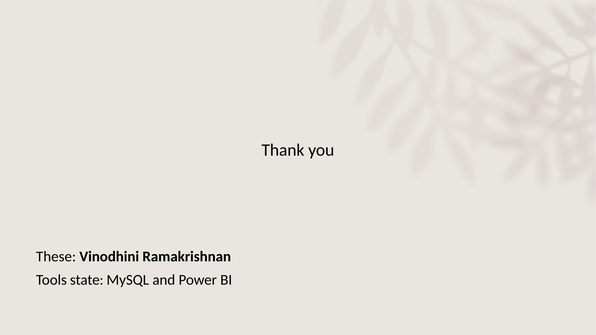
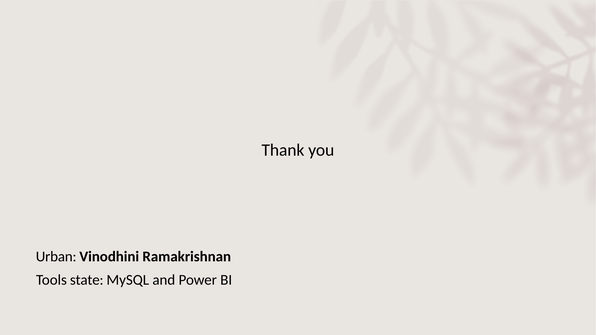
These: These -> Urban (56, 257)
